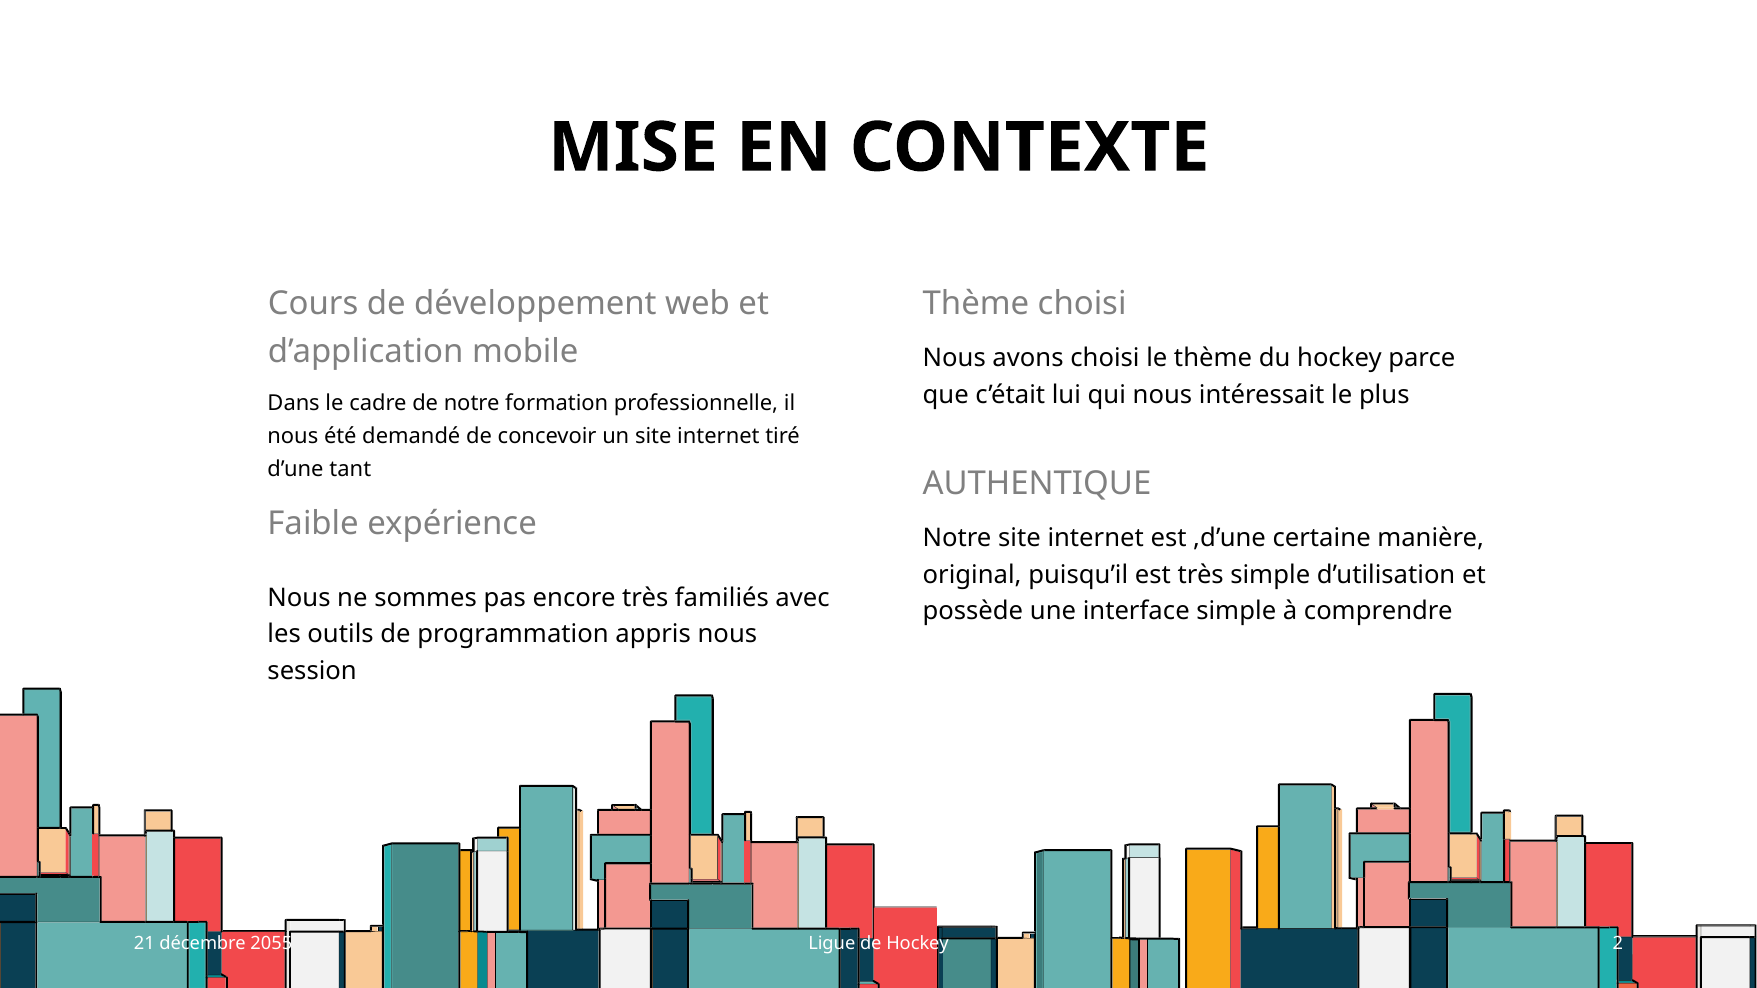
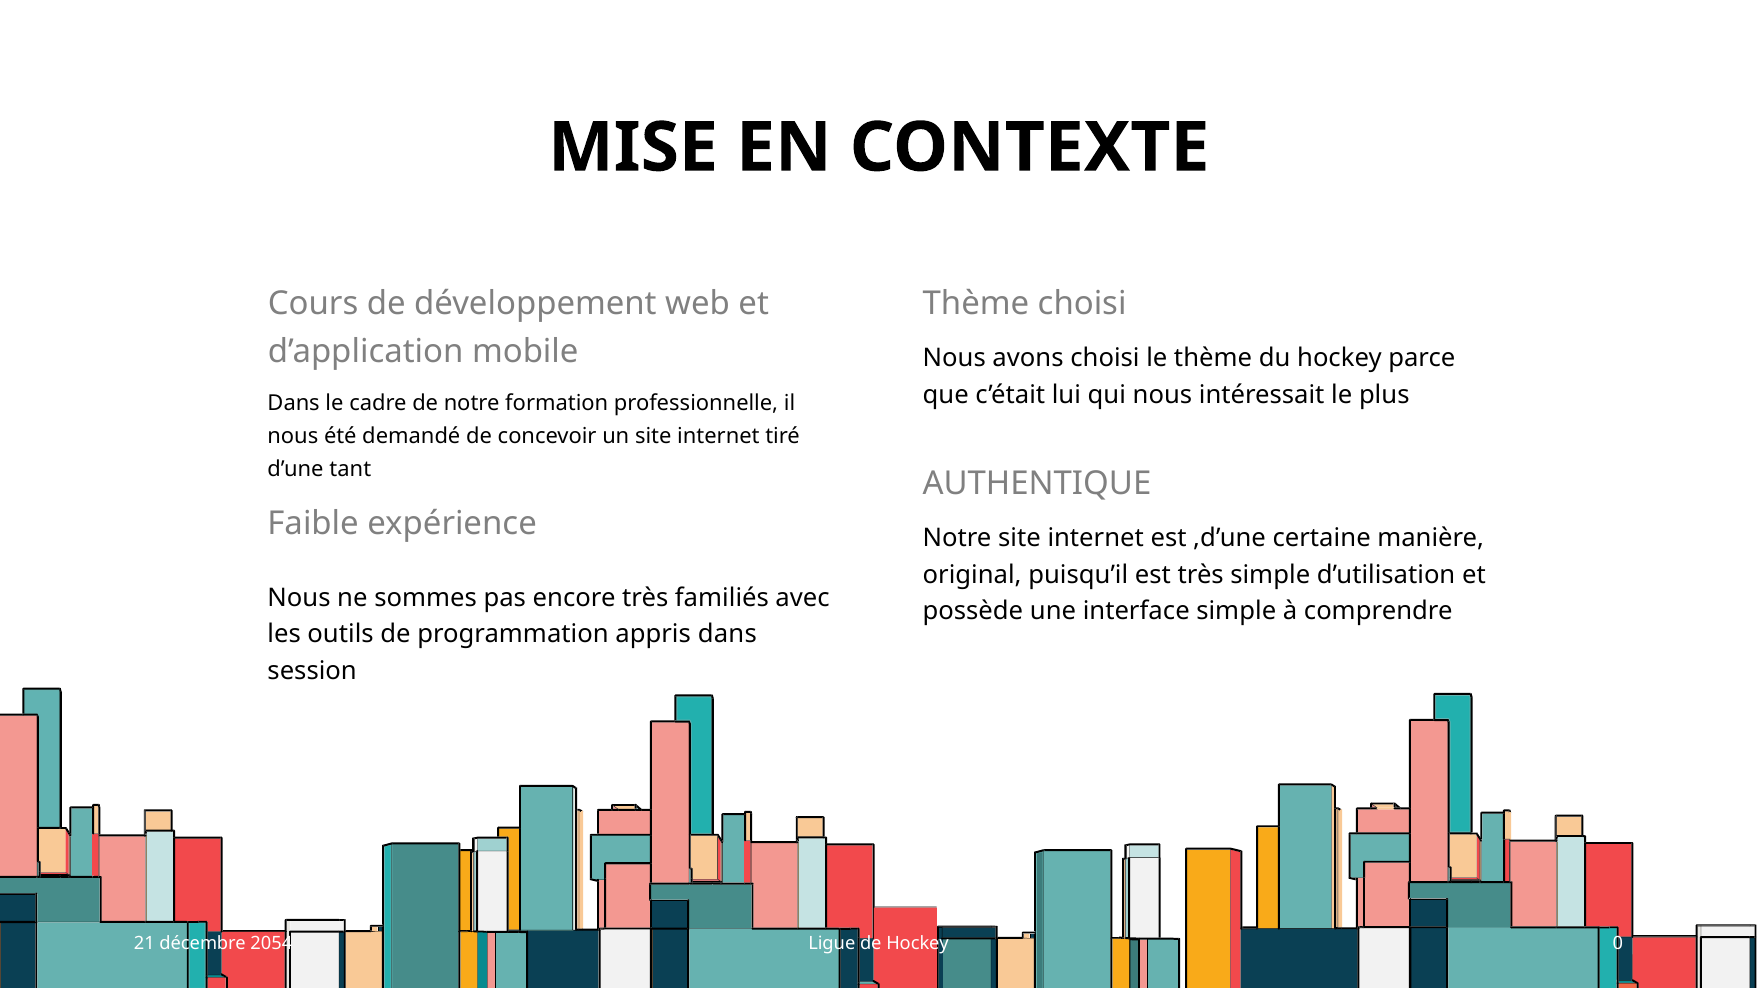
appris nous: nous -> dans (727, 635)
2055: 2055 -> 2054 (271, 944)
2: 2 -> 0 (1618, 944)
